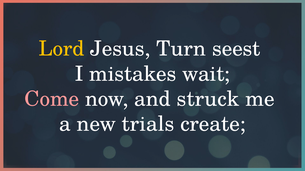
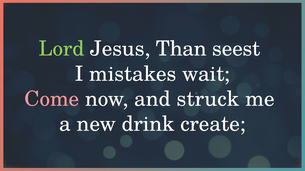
Lord colour: yellow -> light green (62, 49)
Turn: Turn -> Than (181, 49)
trials: trials -> drink (148, 124)
